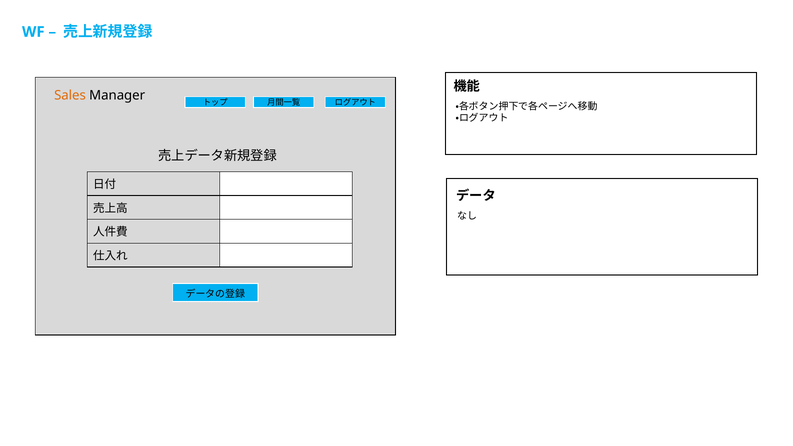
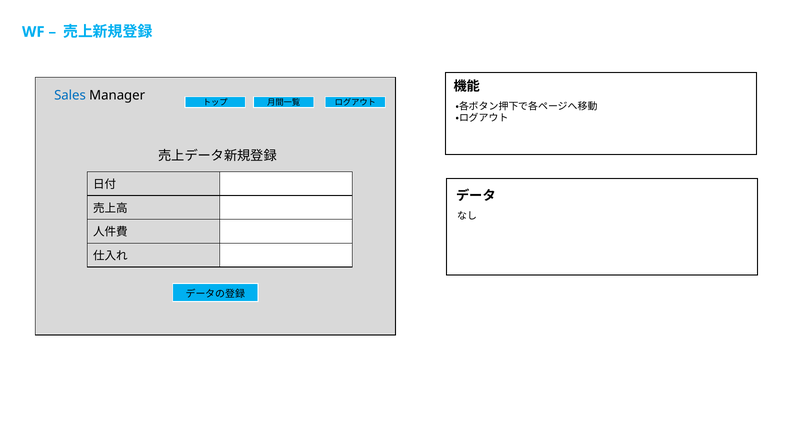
Sales colour: orange -> blue (70, 95)
